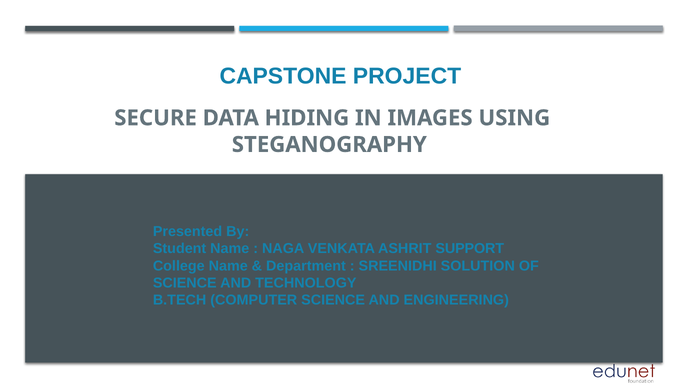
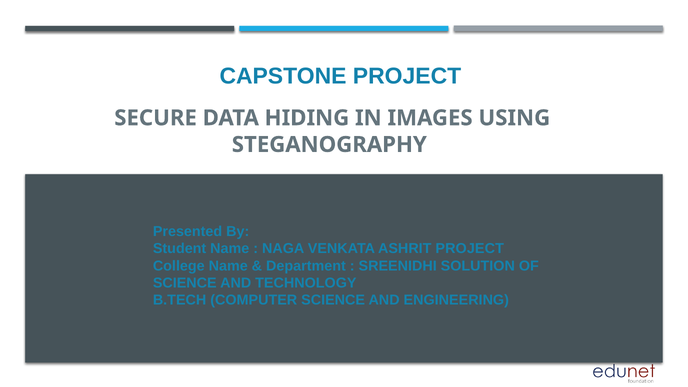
ASHRIT SUPPORT: SUPPORT -> PROJECT (470, 249)
